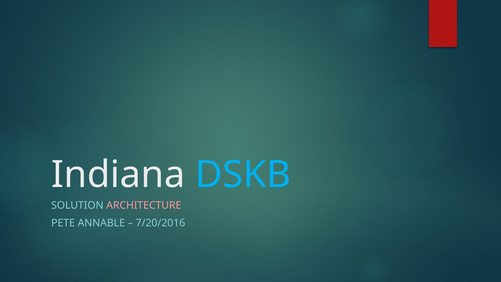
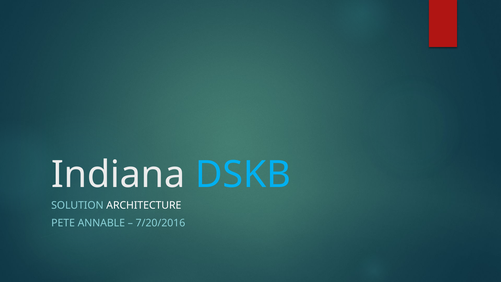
ARCHITECTURE colour: pink -> white (144, 205)
